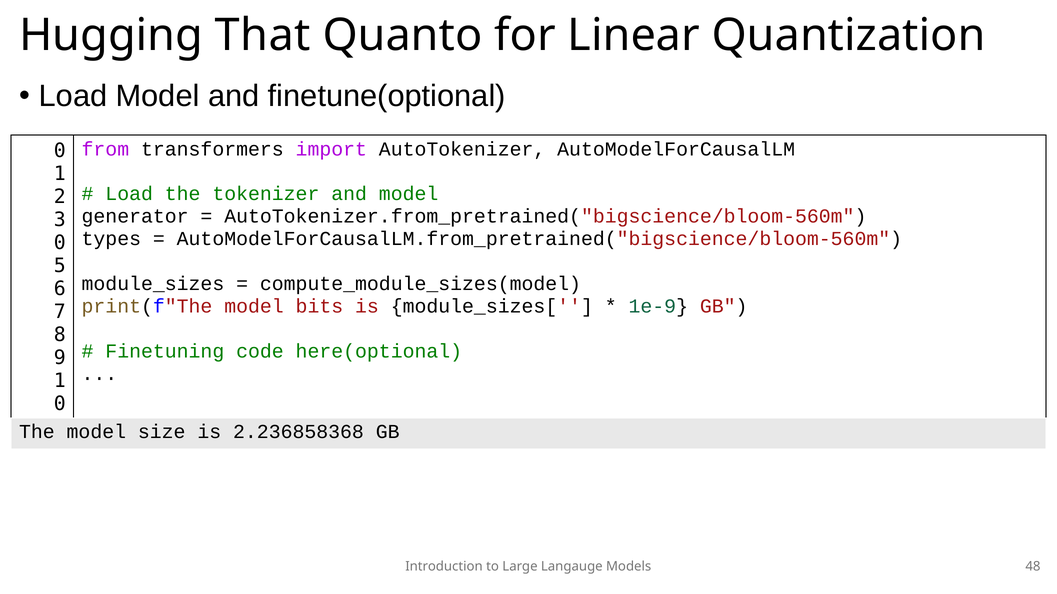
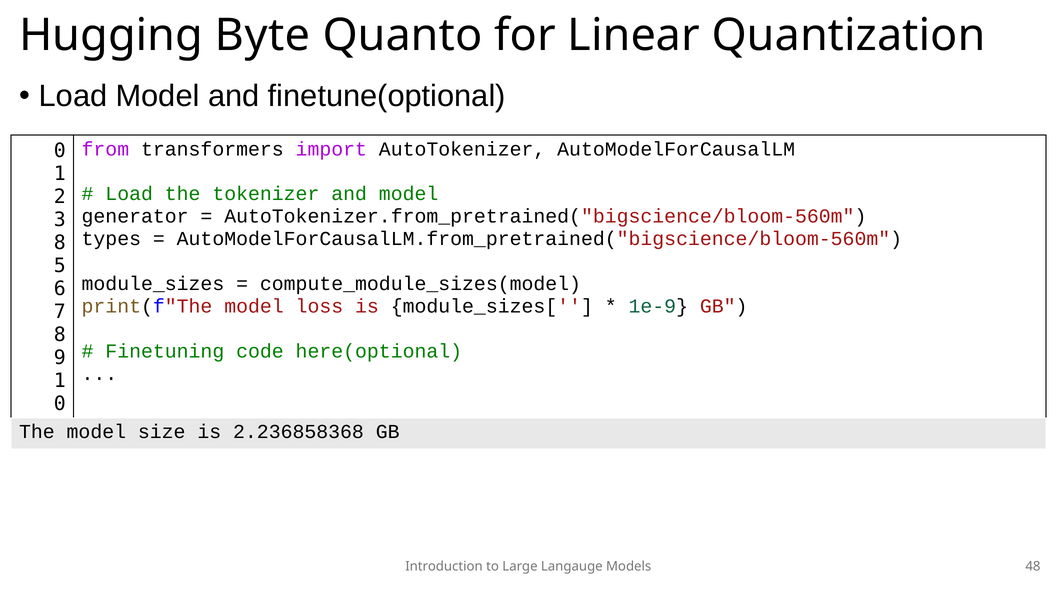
That: That -> Byte (263, 35)
0: 0 -> 8 (60, 243)
bits: bits -> loss (319, 306)
